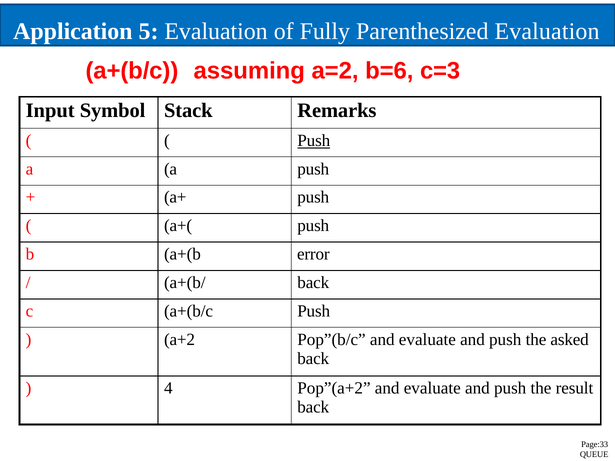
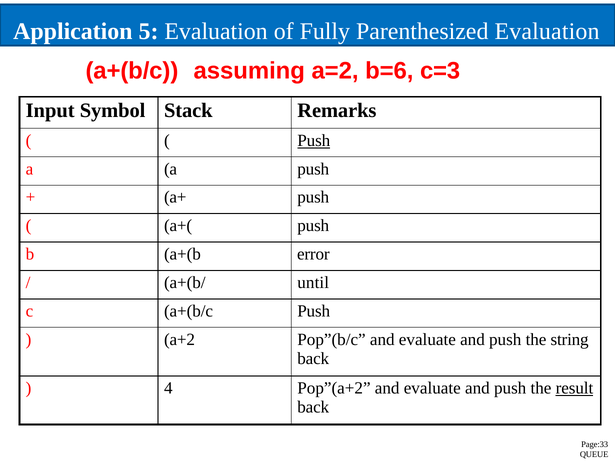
a+(b/ back: back -> until (313, 283)
asked: asked -> string (570, 340)
result underline: none -> present (574, 388)
